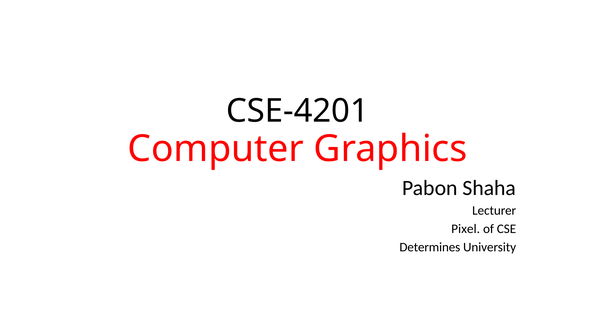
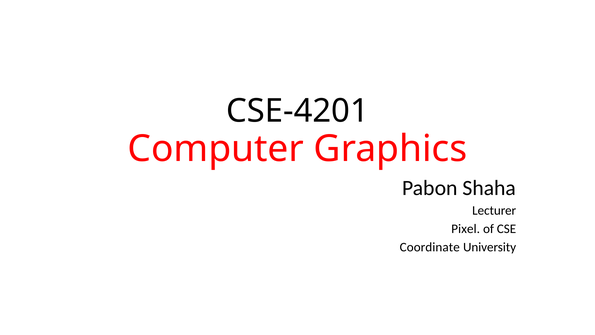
Determines: Determines -> Coordinate (430, 247)
